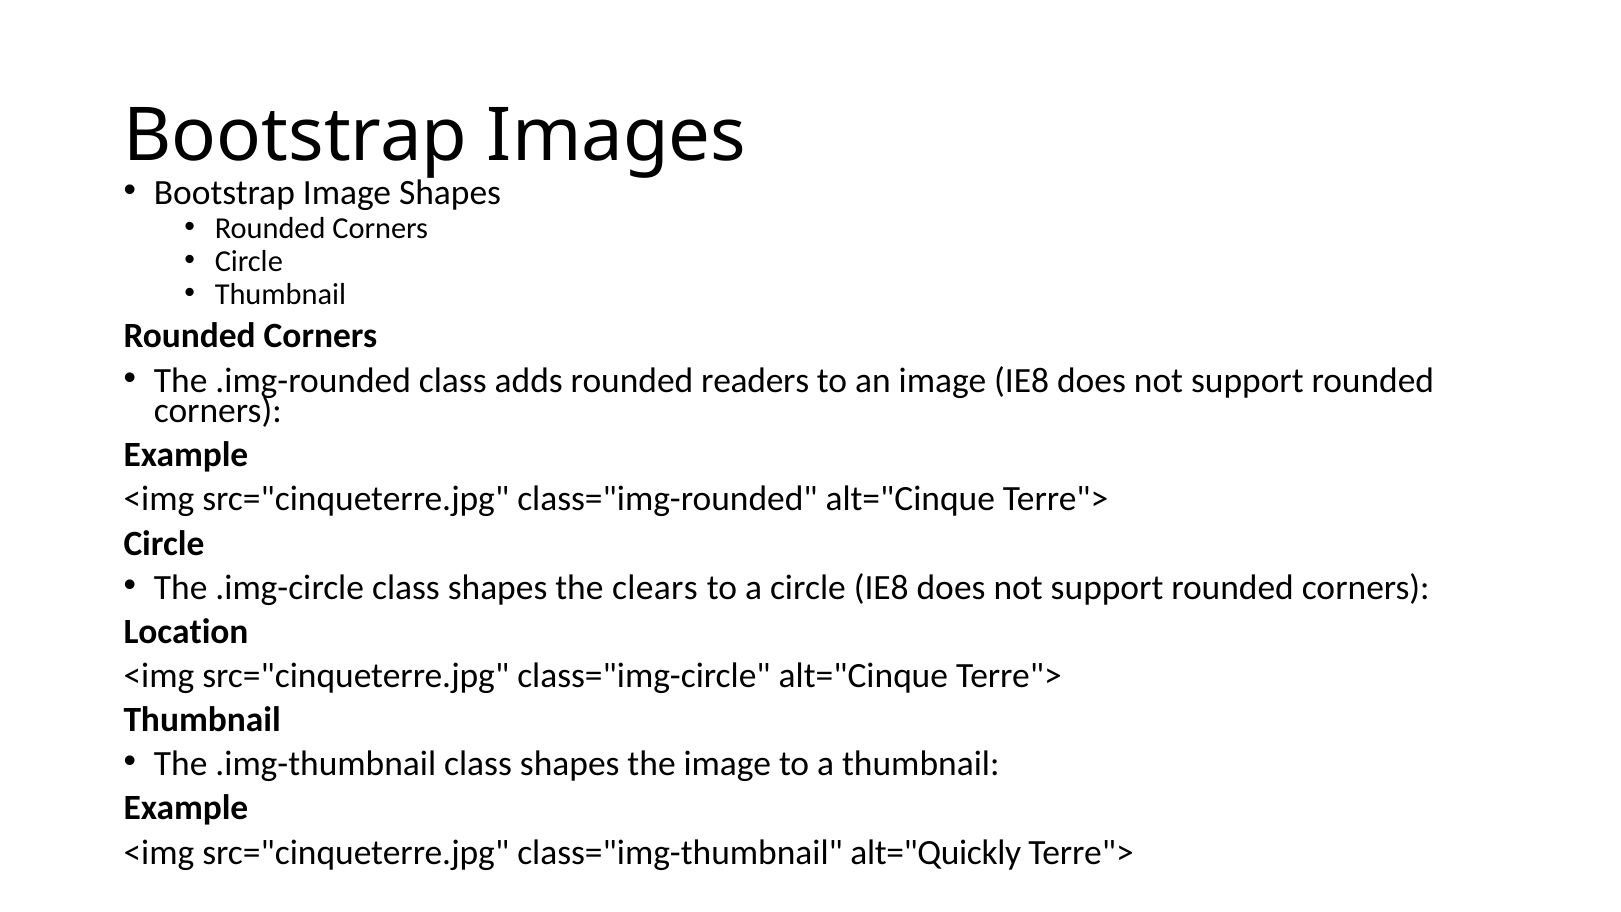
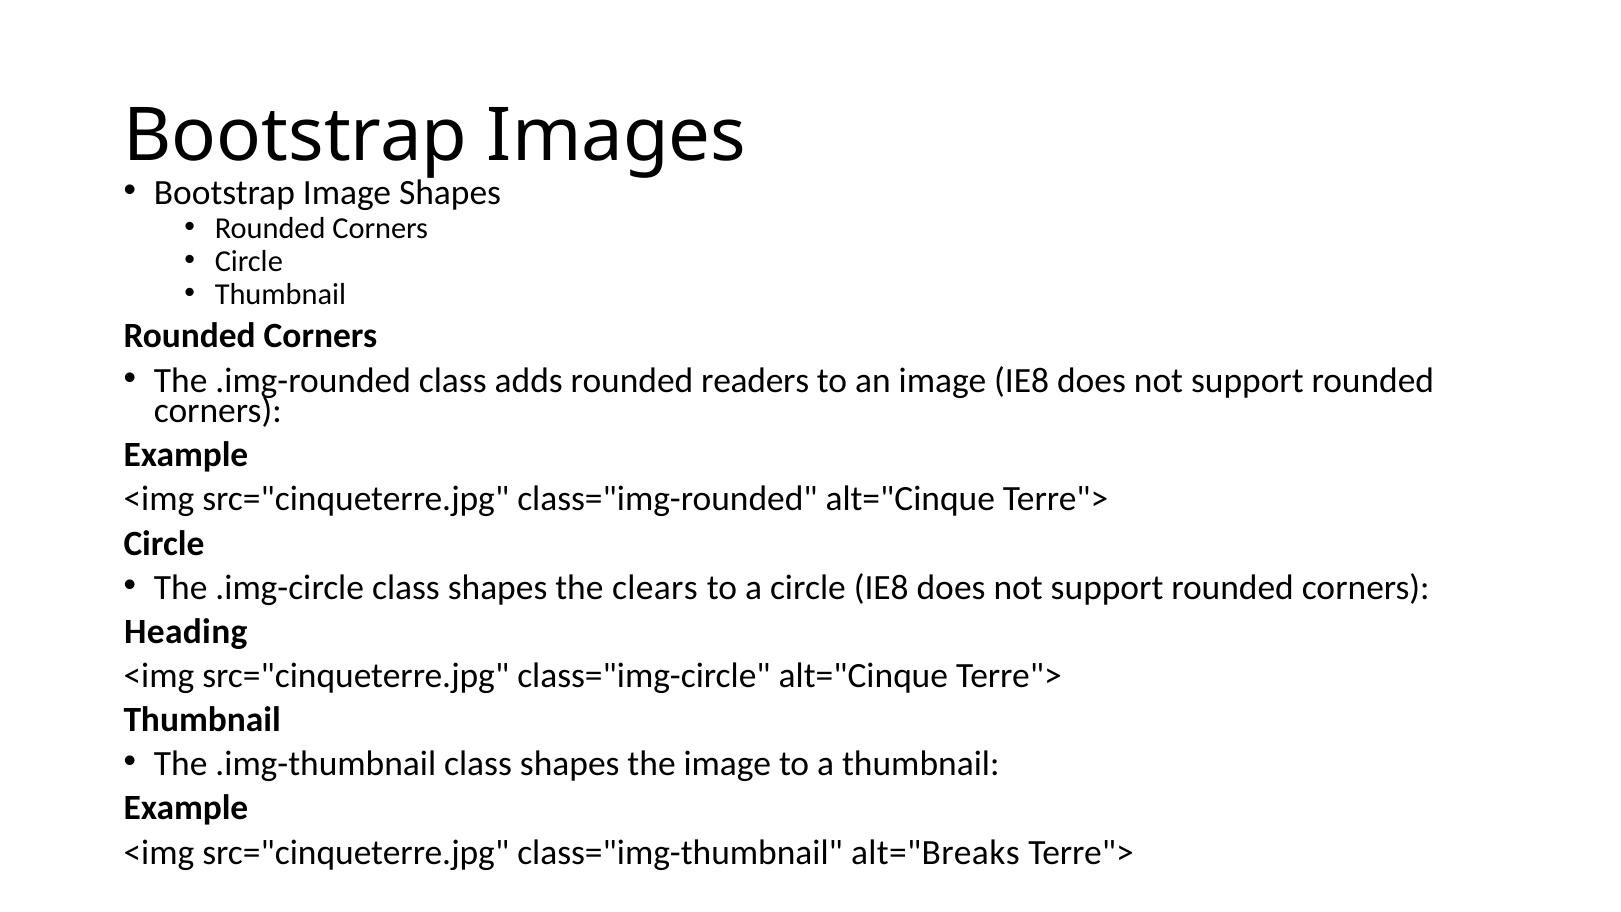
Location: Location -> Heading (186, 632)
alt="Quickly: alt="Quickly -> alt="Breaks (935, 852)
